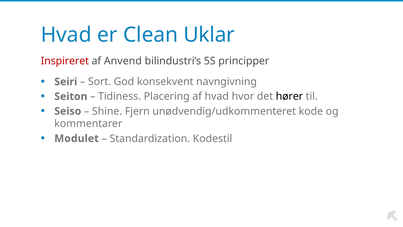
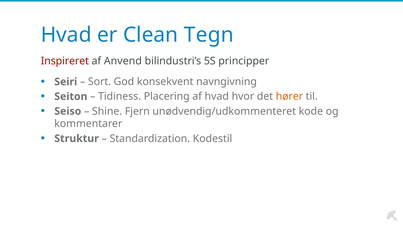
Uklar: Uklar -> Tegn (209, 35)
hører colour: black -> orange (289, 96)
Modulet: Modulet -> Struktur (77, 138)
